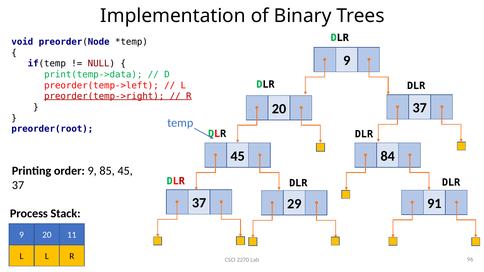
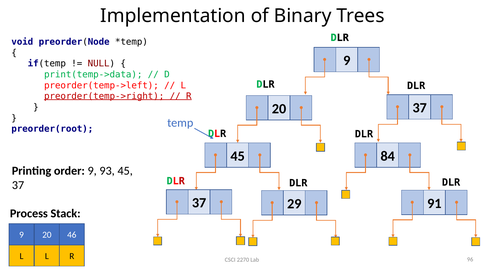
85: 85 -> 93 (107, 171)
11: 11 -> 46 (72, 235)
